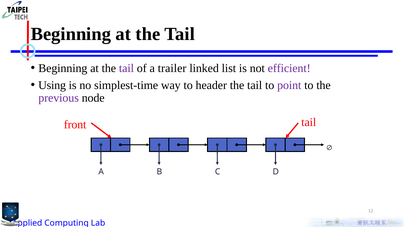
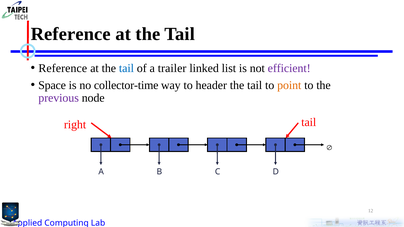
Beginning: Beginning -> Reference (71, 34)
Beginning: Beginning -> Reference (63, 68)
tail colour: purple -> blue (126, 68)
Using: Using -> Space (52, 85)
simplest-time: simplest-time -> collector-time (126, 85)
point colour: purple -> orange (289, 85)
front: front -> right (75, 125)
